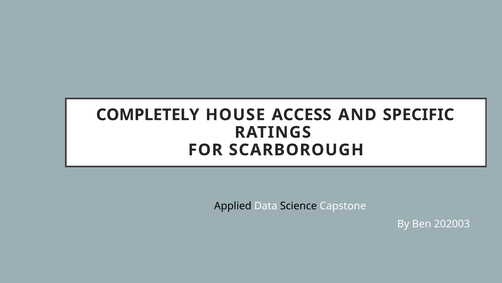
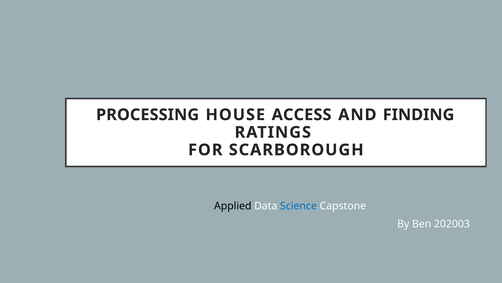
COMPLETELY: COMPLETELY -> PROCESSING (148, 115)
SPECIFIC: SPECIFIC -> FINDING (419, 115)
Science colour: black -> blue (298, 206)
